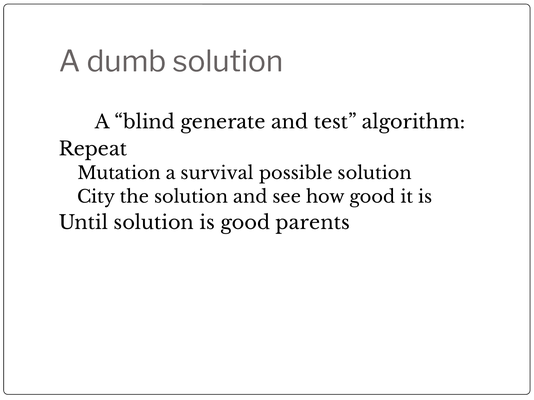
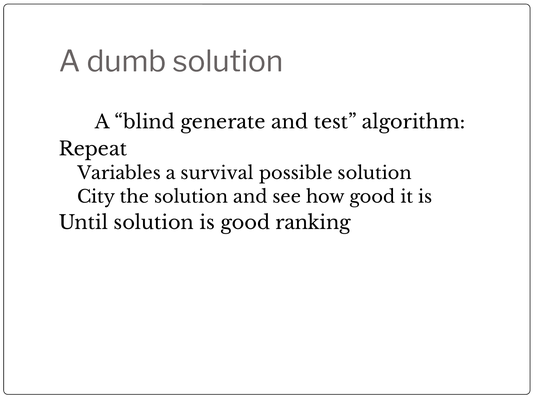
Mutation: Mutation -> Variables (119, 174)
parents: parents -> ranking (313, 223)
